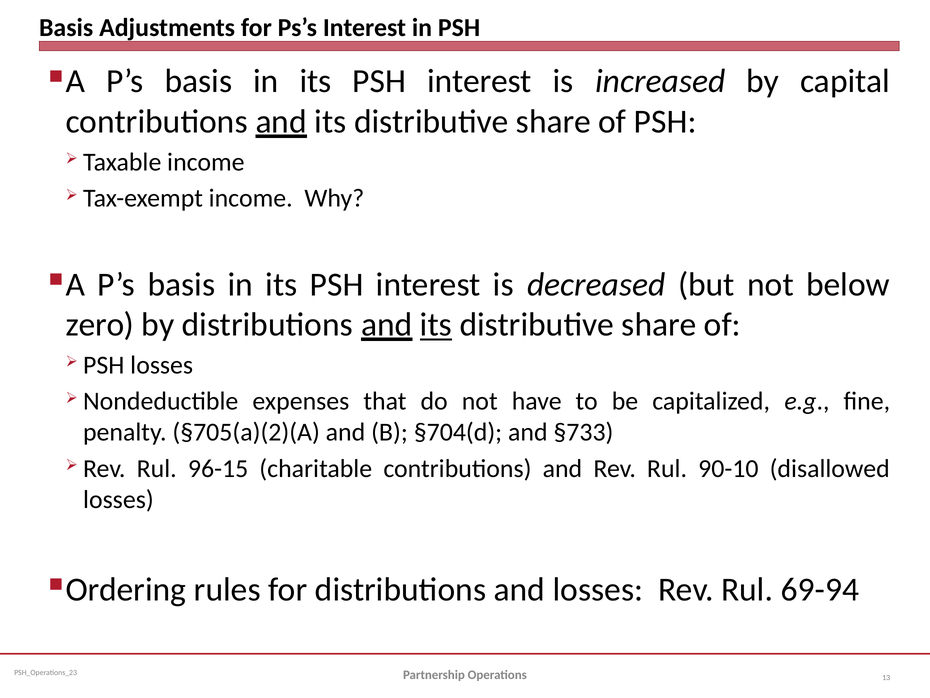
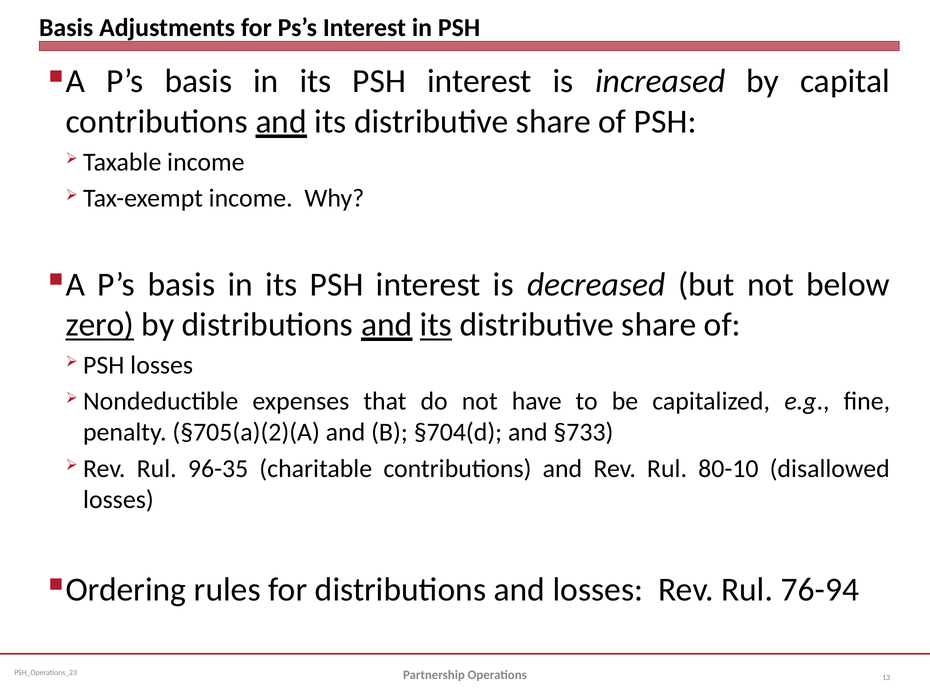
zero underline: none -> present (100, 325)
96-15: 96-15 -> 96-35 (218, 468)
90-10: 90-10 -> 80-10 (728, 468)
69-94: 69-94 -> 76-94 (820, 589)
